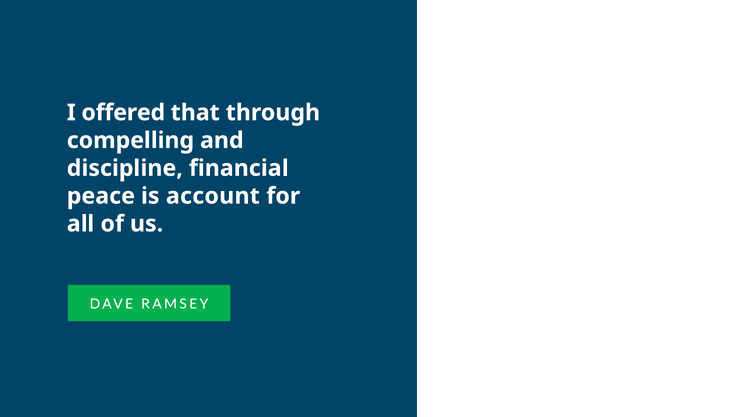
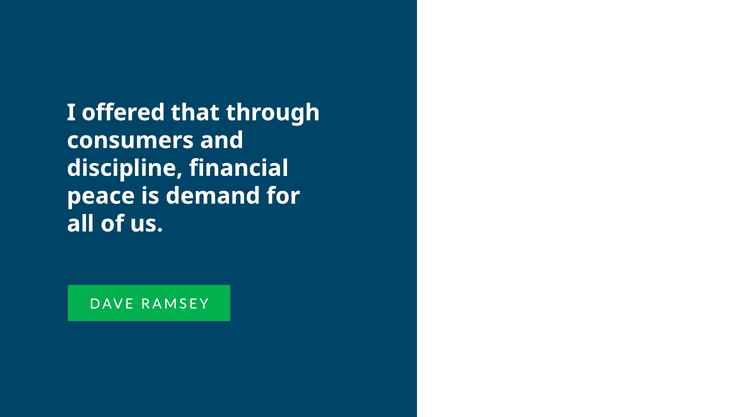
compelling: compelling -> consumers (130, 141)
account: account -> demand (213, 196)
